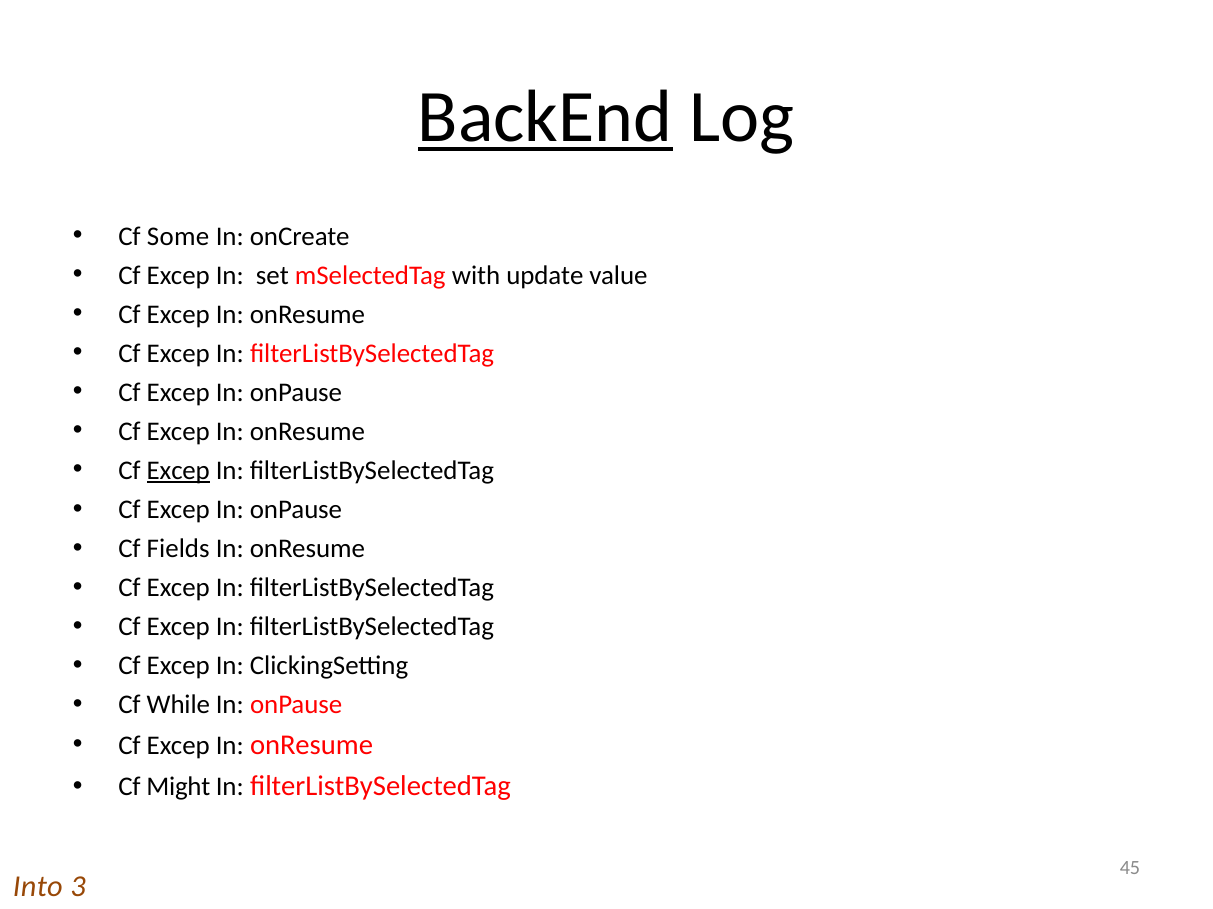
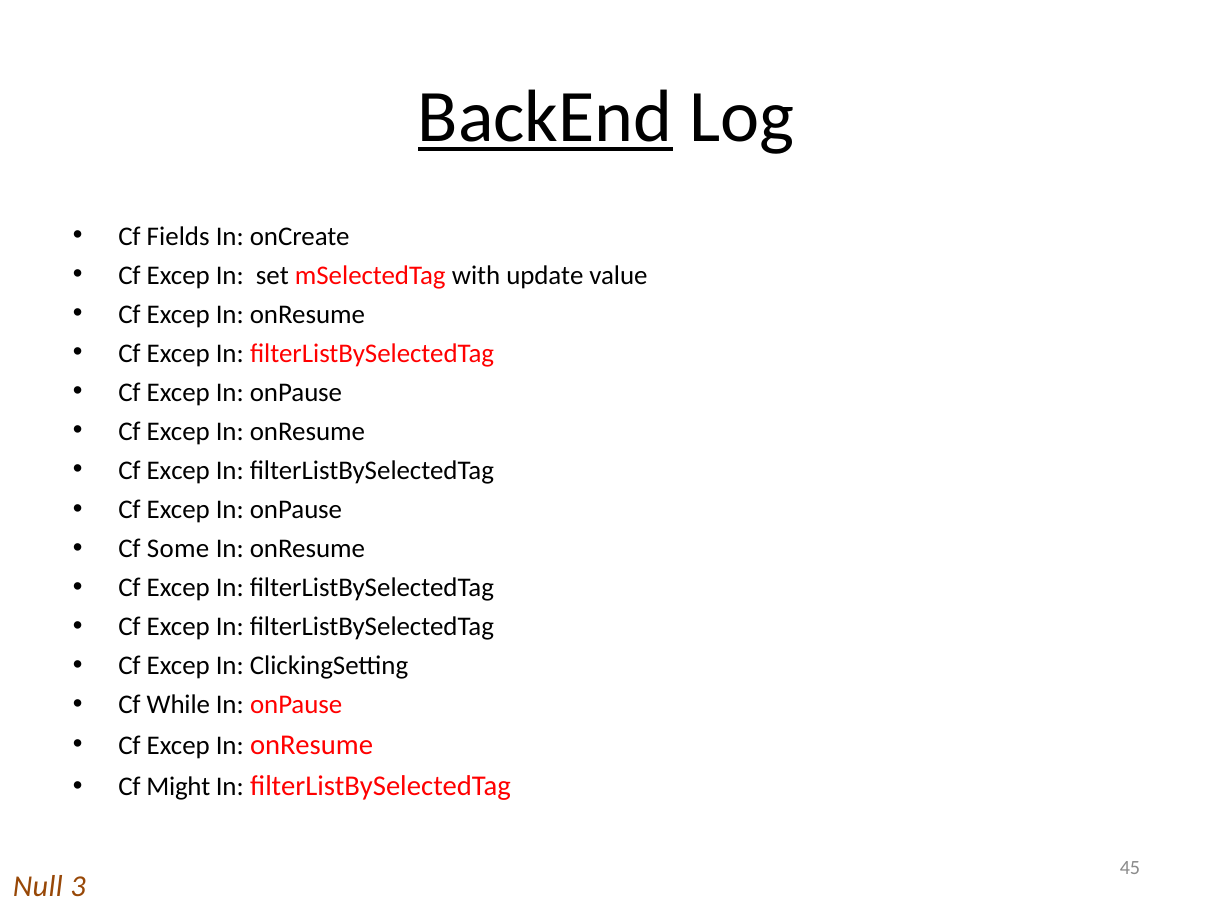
Some: Some -> Fields (178, 236)
Excep underline: present -> none (178, 471)
Fields: Fields -> Some (178, 549)
Into: Into -> Null (38, 887)
